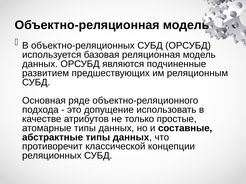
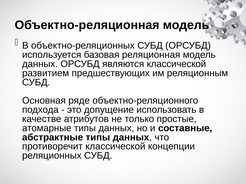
являются подчиненные: подчиненные -> классической (176, 64)
